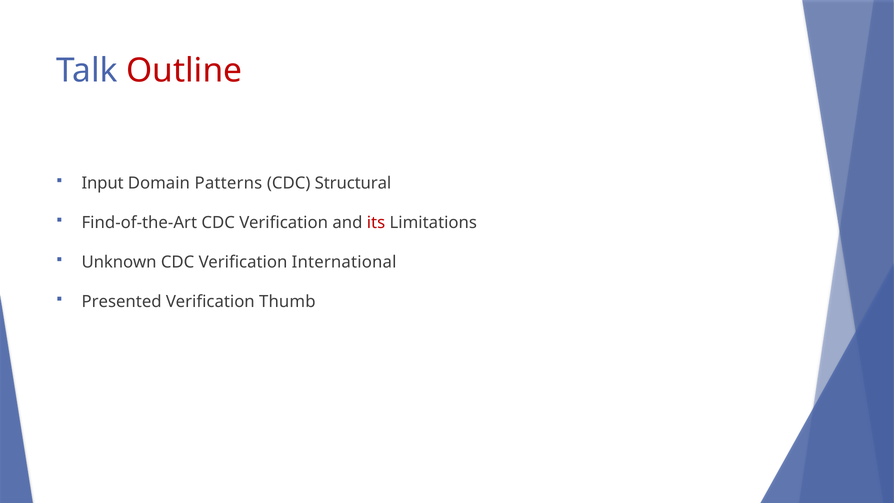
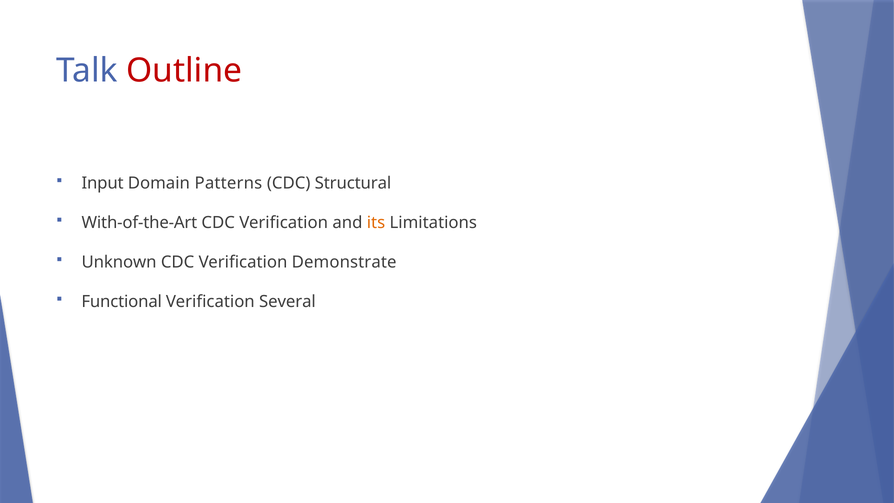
Find-of-the-Art: Find-of-the-Art -> With-of-the-Art (139, 223)
its colour: red -> orange (376, 223)
International: International -> Demonstrate (344, 262)
Presented: Presented -> Functional (122, 302)
Thumb: Thumb -> Several (287, 302)
